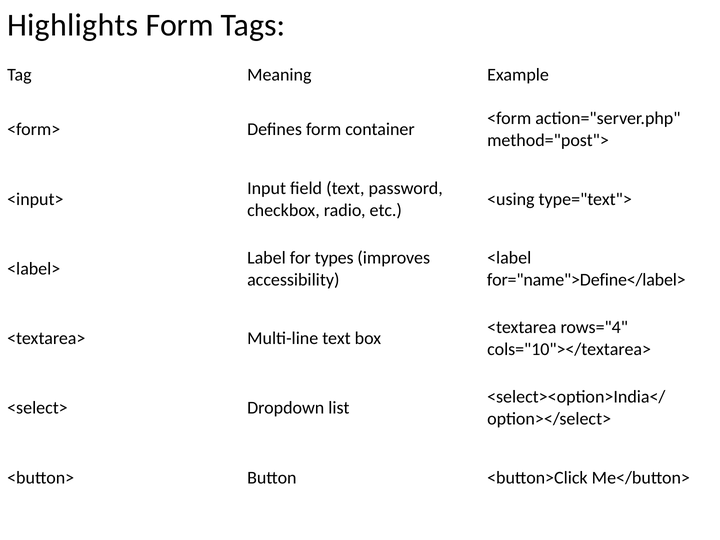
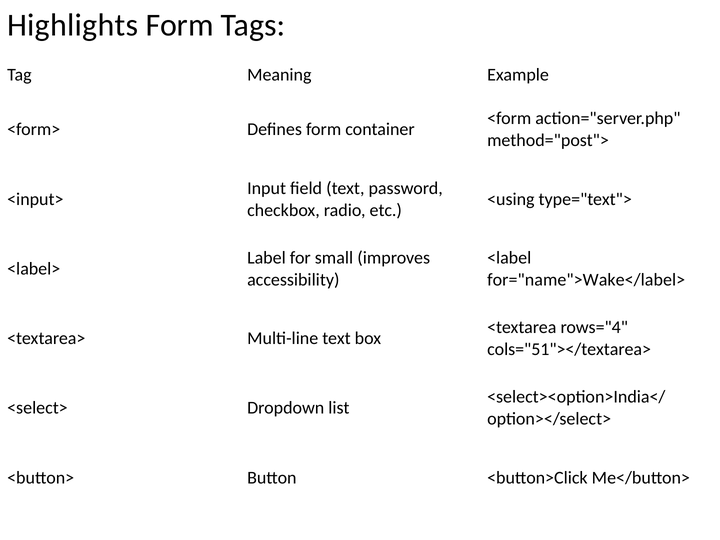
types: types -> small (334, 258)
for="name">Define</label>: for="name">Define</label> -> for="name">Wake</label> (586, 280)
cols="10"></textarea>: cols="10"></textarea> -> cols="51"></textarea> (569, 349)
